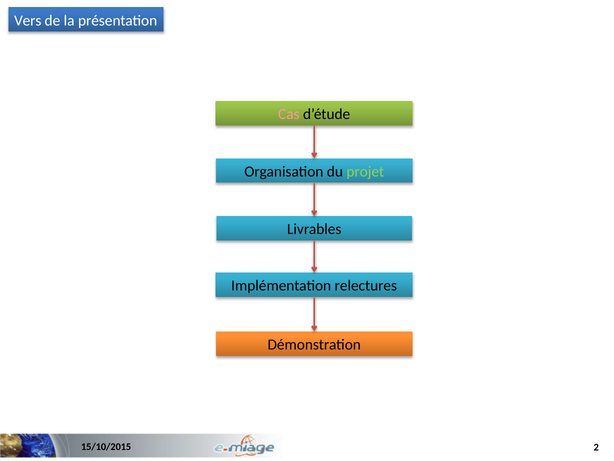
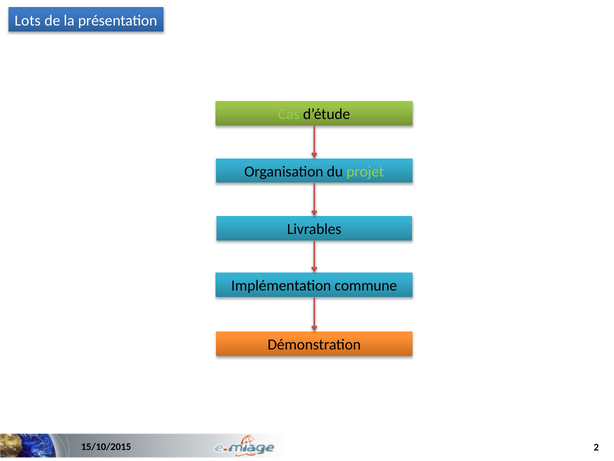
Vers: Vers -> Lots (28, 20)
Cas colour: pink -> light green (289, 114)
relectures: relectures -> commune (366, 285)
